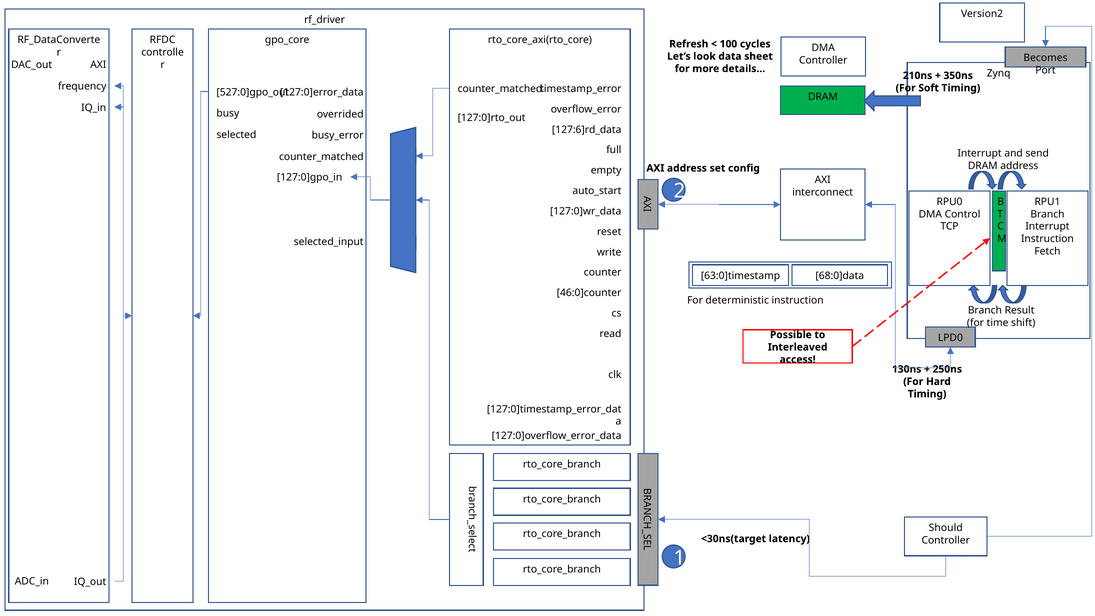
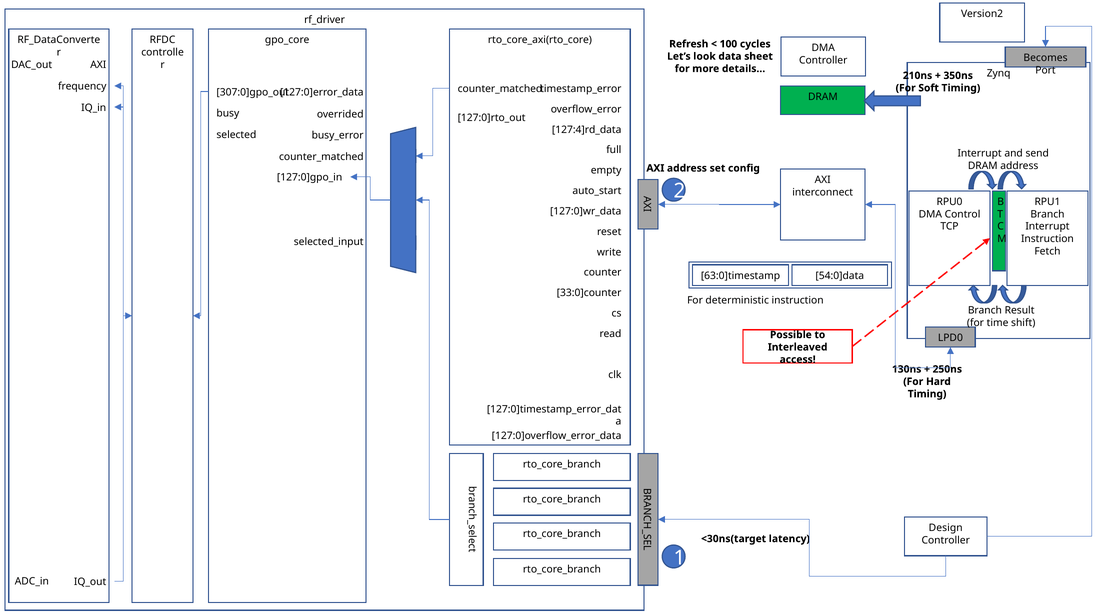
527:0]gpo_out: 527:0]gpo_out -> 307:0]gpo_out (253, 92)
127:6]rd_data: 127:6]rd_data -> 127:4]rd_data (587, 130)
68:0]data: 68:0]data -> 54:0]data (840, 276)
46:0]counter: 46:0]counter -> 33:0]counter (589, 293)
Should: Should -> Design (946, 528)
